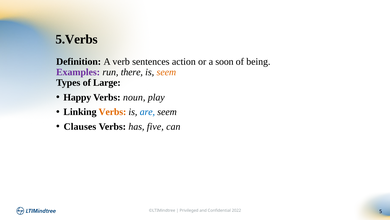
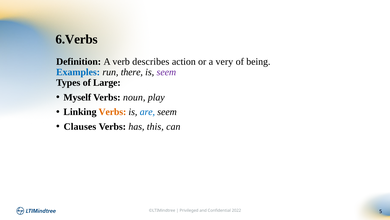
5.Verbs: 5.Verbs -> 6.Verbs (77, 39)
sentences: sentences -> describes (151, 61)
soon: soon -> very (224, 61)
Examples colour: purple -> blue (78, 72)
seem colour: orange -> purple (166, 72)
Happy: Happy -> Myself (77, 97)
five: five -> this (155, 126)
